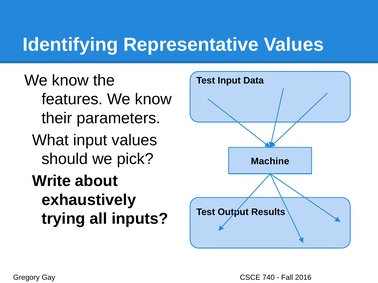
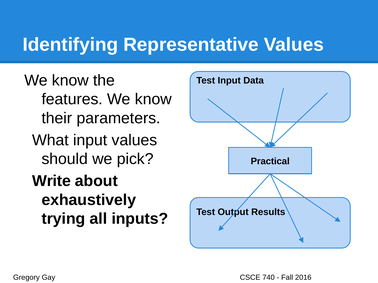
Machine: Machine -> Practical (270, 162)
